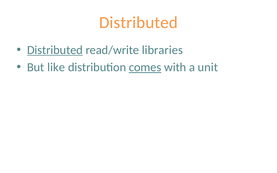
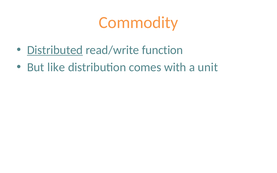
Distributed: Distributed -> Commodity (138, 23)
libraries: libraries -> function (162, 50)
comes underline: present -> none (145, 67)
